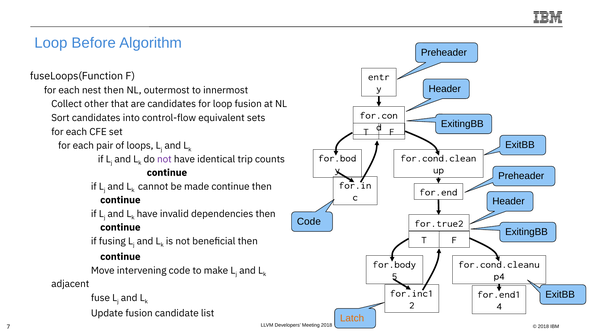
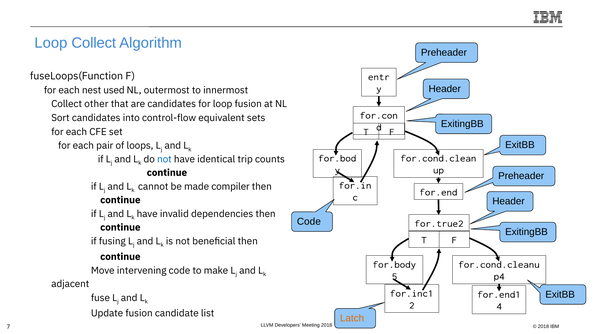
Loop Before: Before -> Collect (94, 43)
nest then: then -> used (114, 90)
not colour: purple -> blue (164, 159)
made continue: continue -> compiler (231, 186)
